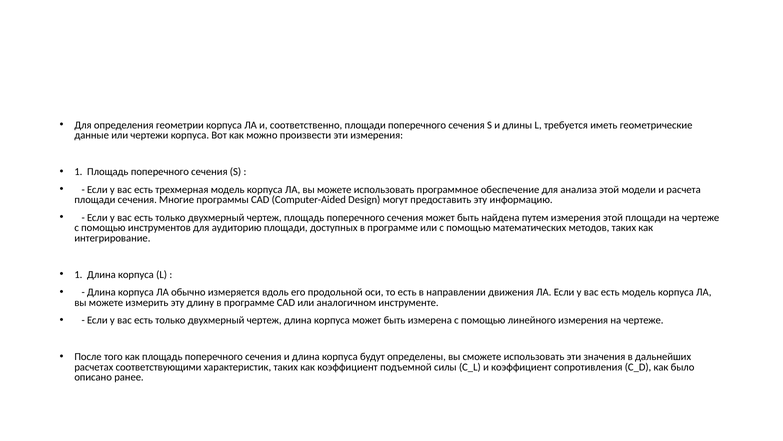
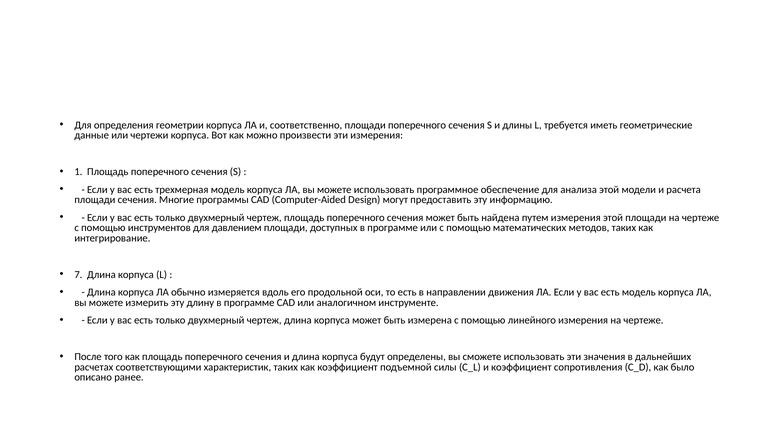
аудиторию: аудиторию -> давлением (237, 228)
1: 1 -> 7 (78, 274)
